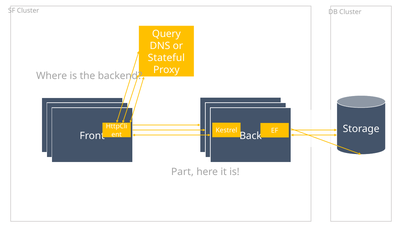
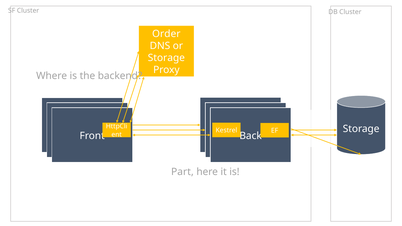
Query: Query -> Order (166, 34)
Stateful: Stateful -> Storage (166, 58)
